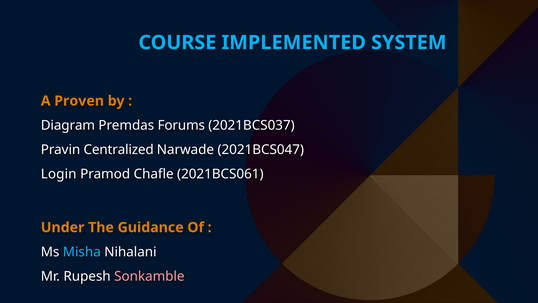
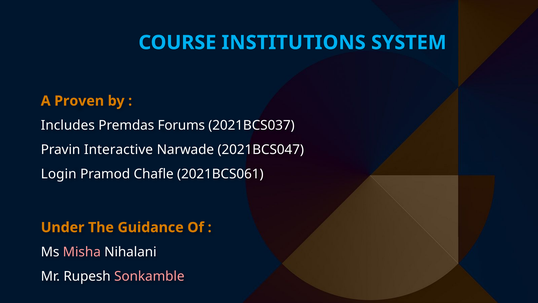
IMPLEMENTED: IMPLEMENTED -> INSTITUTIONS (294, 43)
Diagram: Diagram -> Includes (68, 125)
Centralized: Centralized -> Interactive (118, 150)
Misha colour: light blue -> pink (82, 252)
